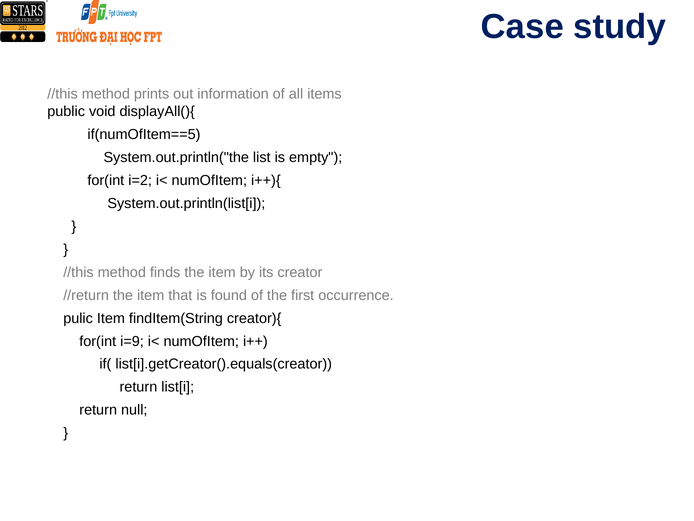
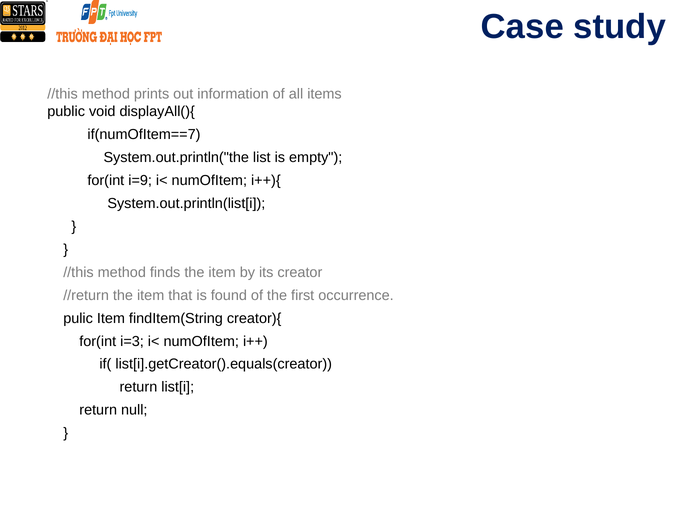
if(numOfItem==5: if(numOfItem==5 -> if(numOfItem==7 (144, 134)
i=2: i=2 -> i=9 (140, 180)
i=9: i=9 -> i=3 (132, 341)
